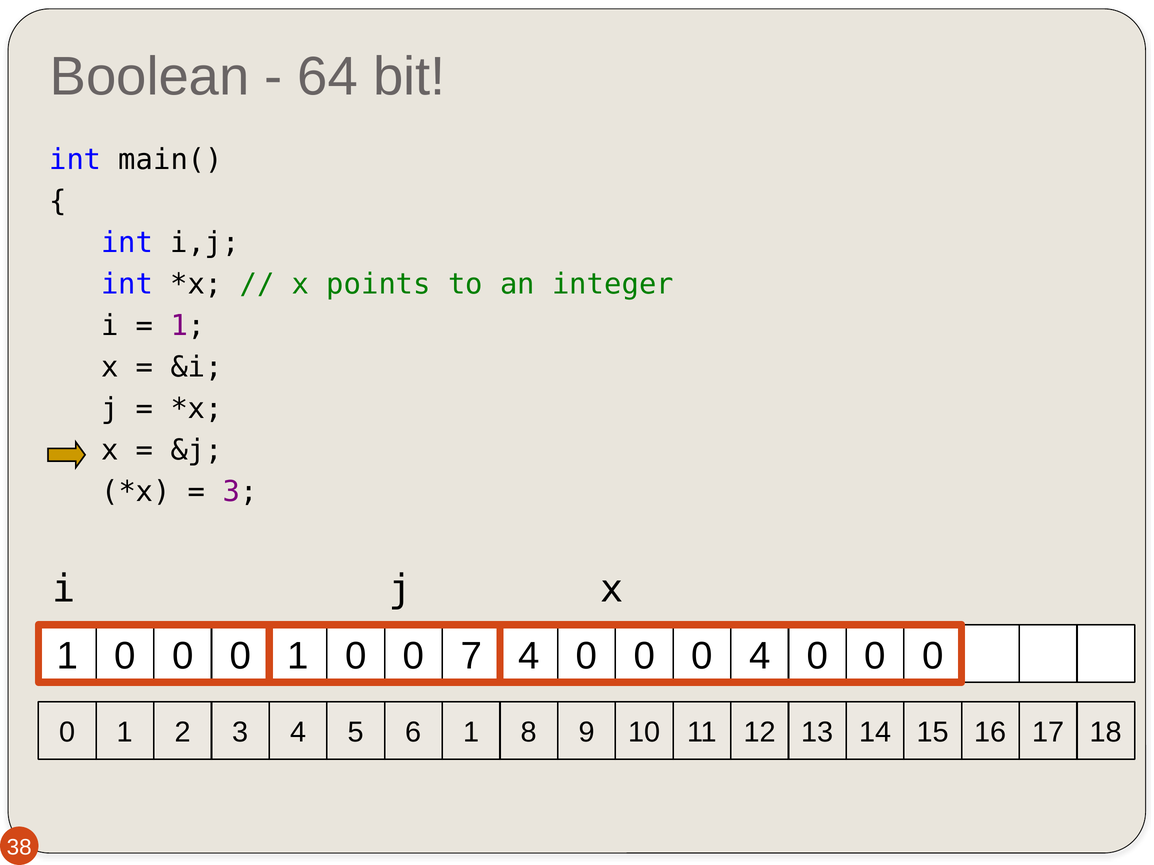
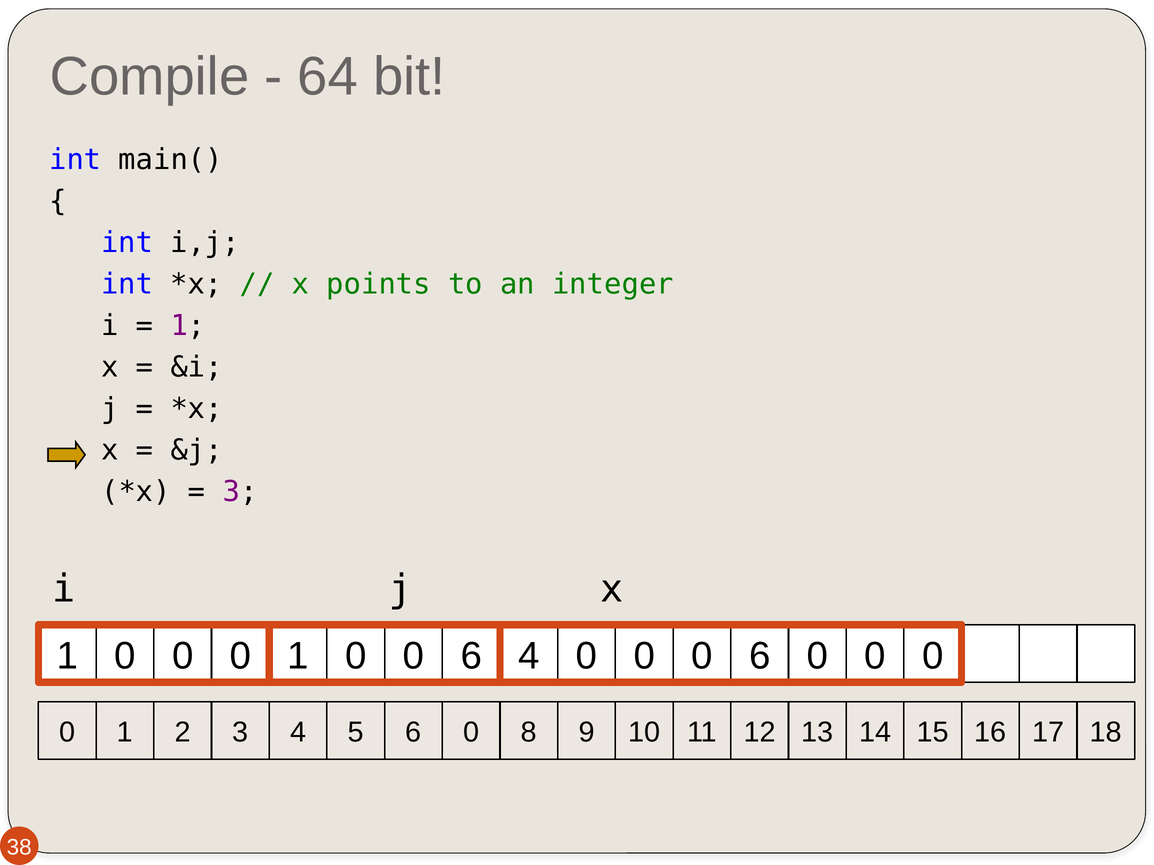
Boolean: Boolean -> Compile (150, 77)
1 0 0 7: 7 -> 6 (471, 657)
0 0 0 4: 4 -> 6 (760, 657)
5 1: 1 -> 0 (471, 733)
